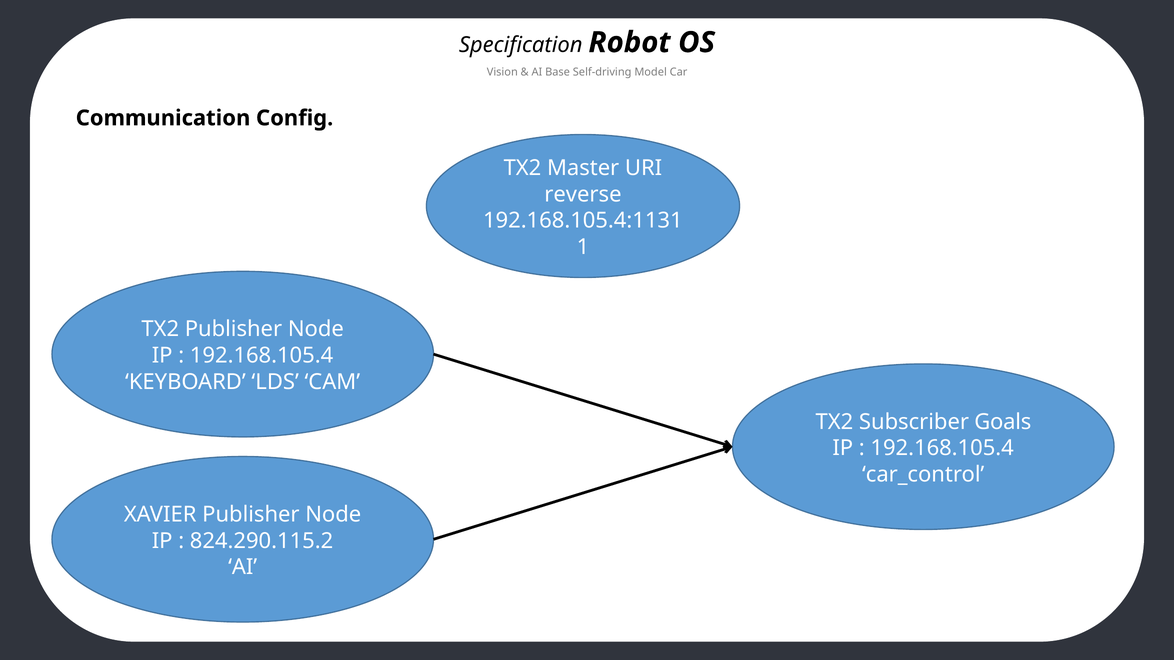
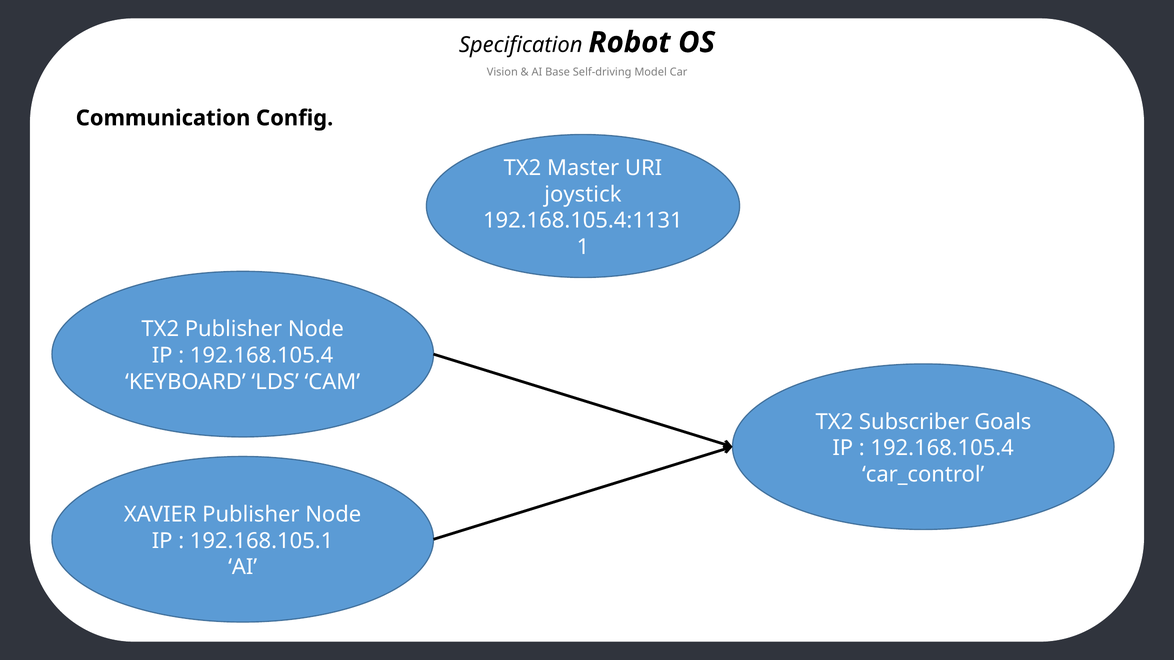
reverse: reverse -> joystick (583, 194)
824.290.115.2: 824.290.115.2 -> 192.168.105.1 (262, 541)
